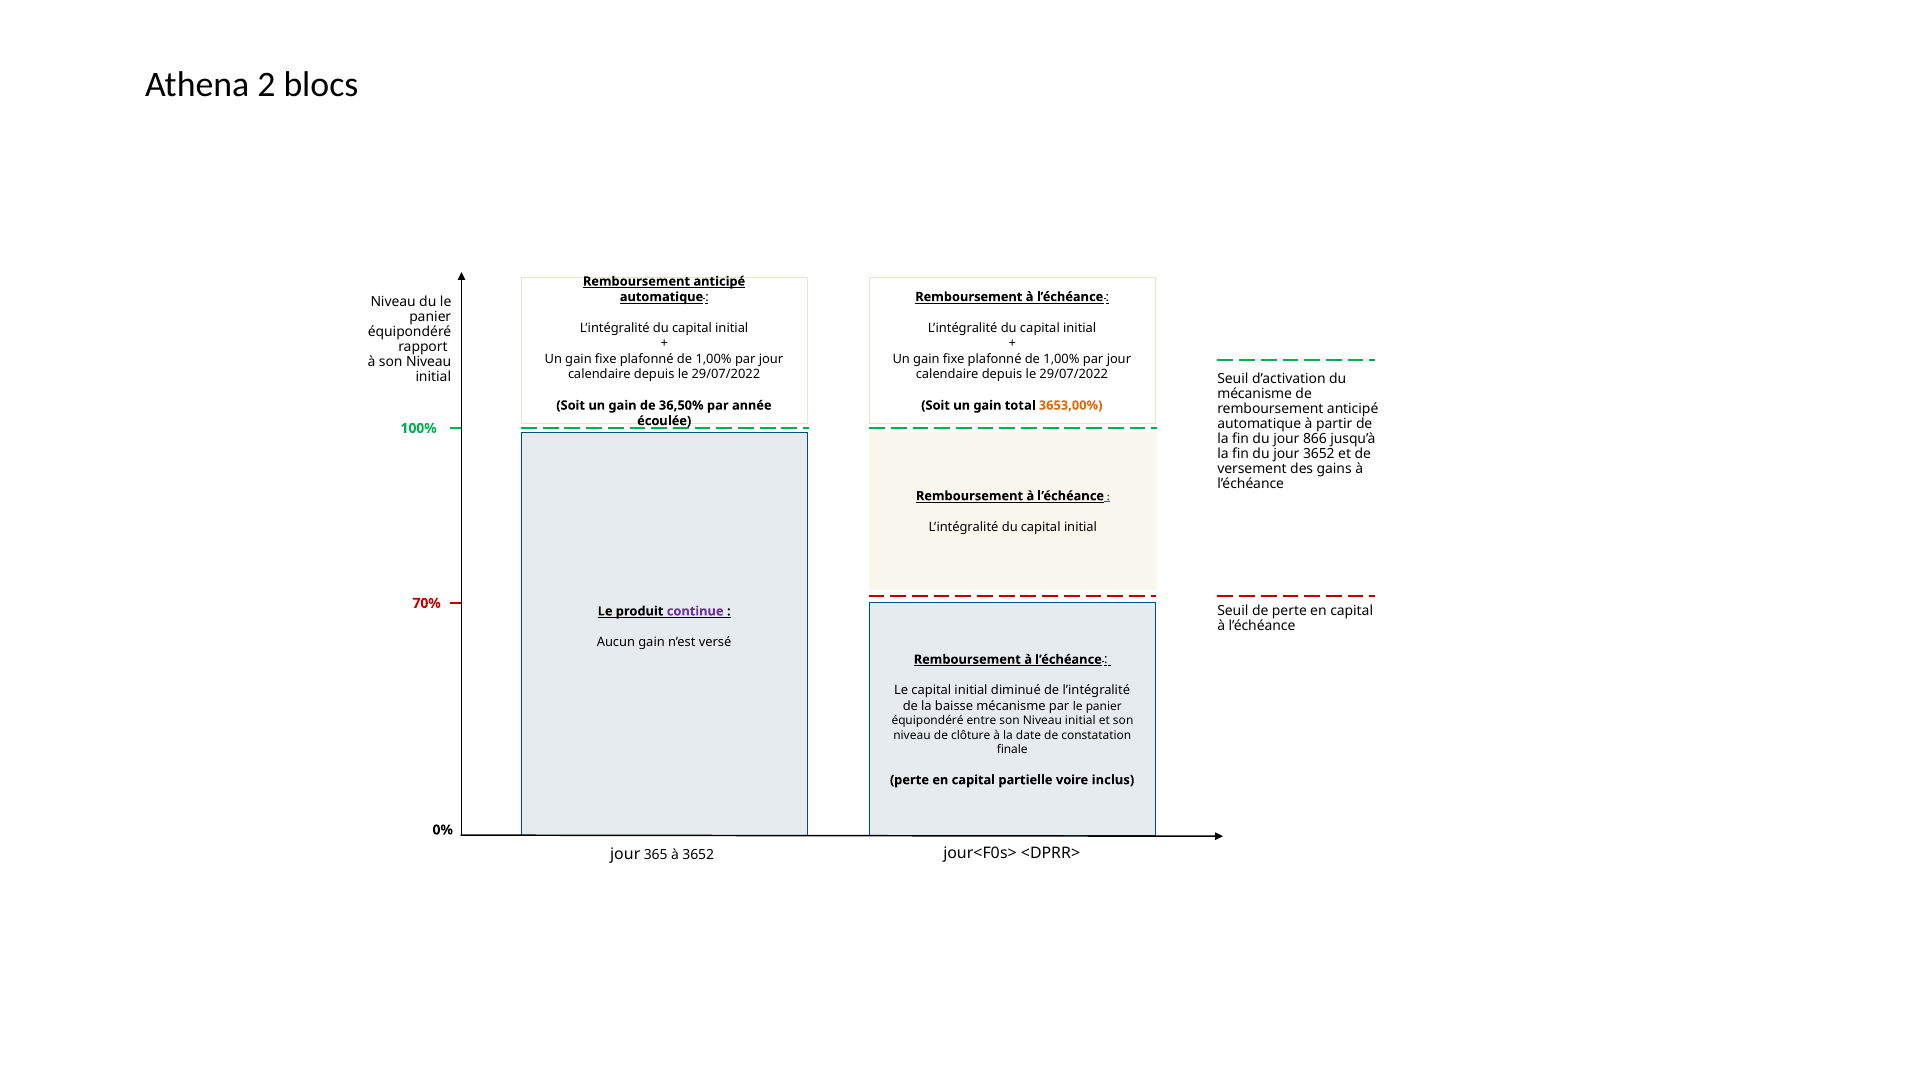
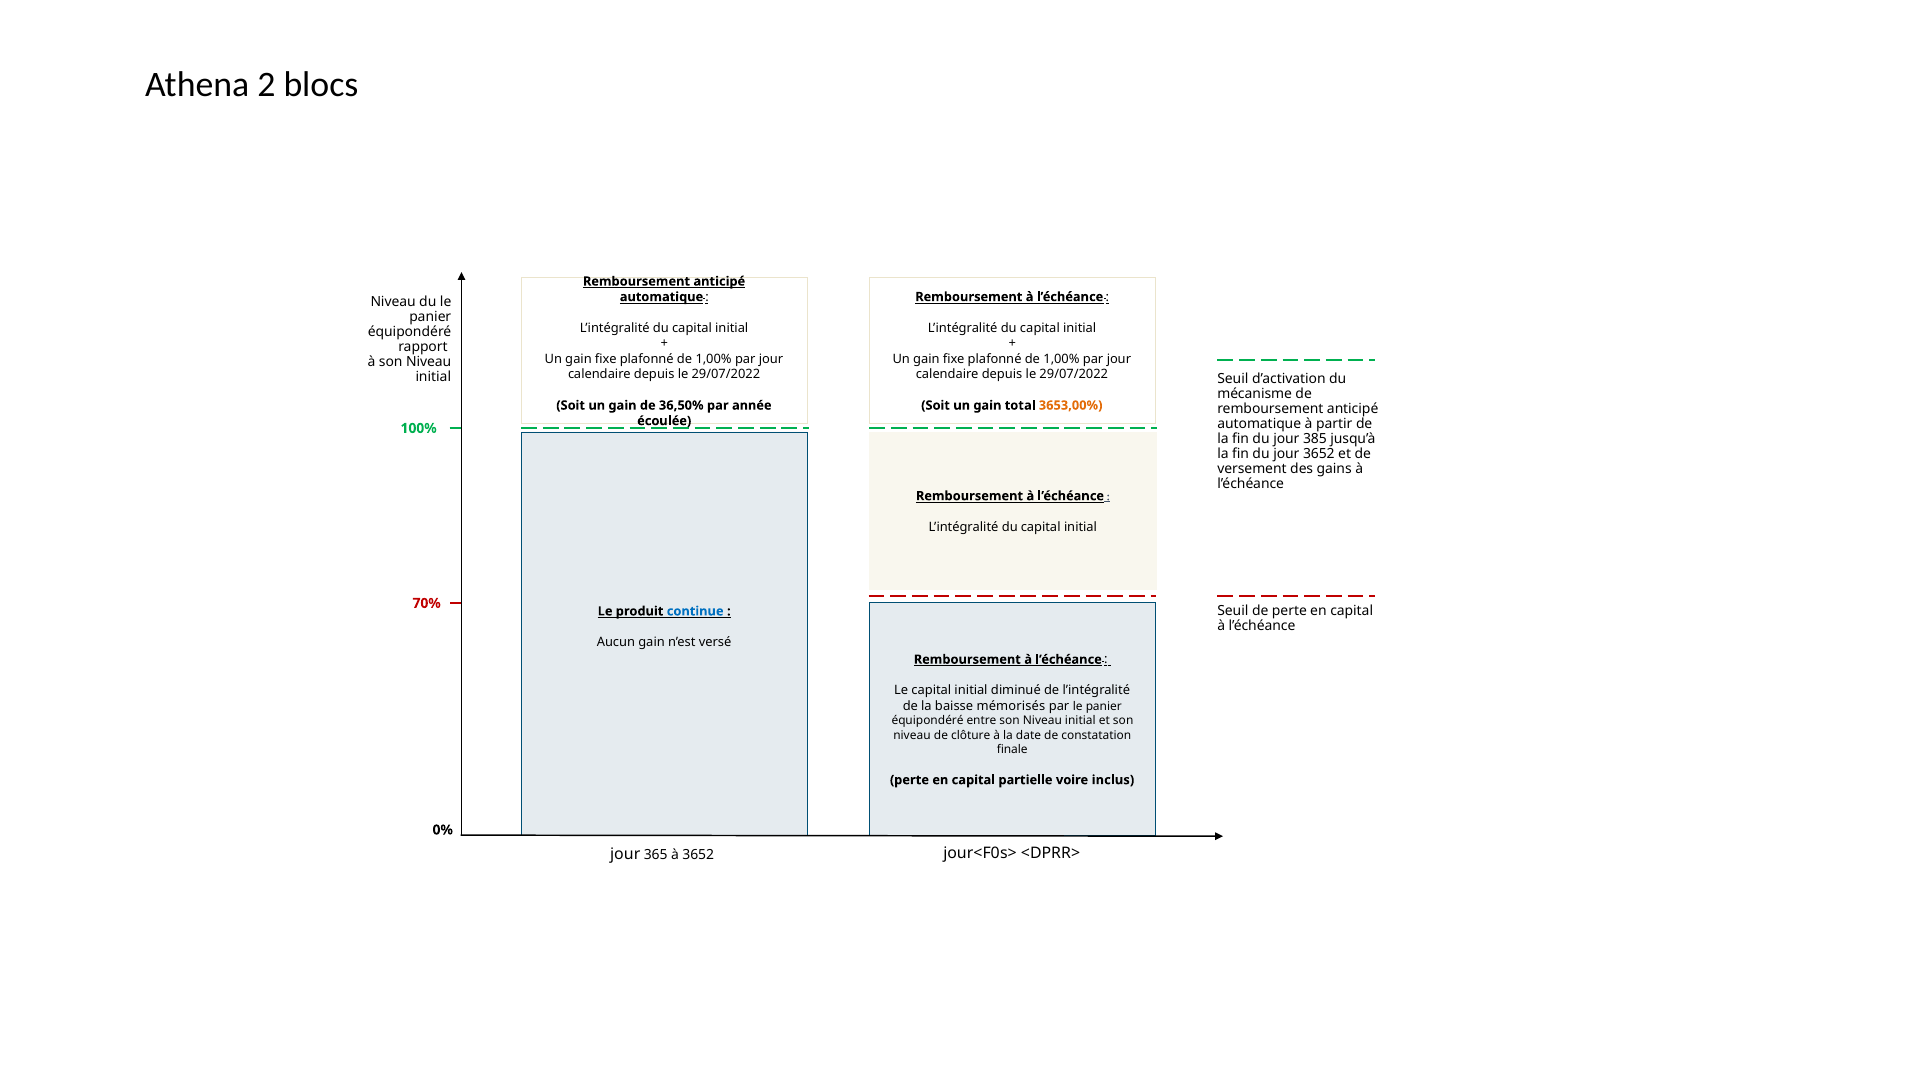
866: 866 -> 385 (1315, 439)
continue colour: purple -> blue (695, 611)
baisse mécanisme: mécanisme -> mémorisés (1011, 706)
